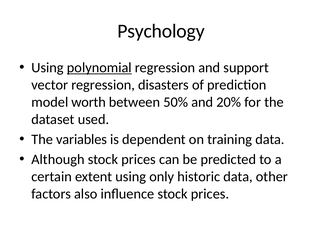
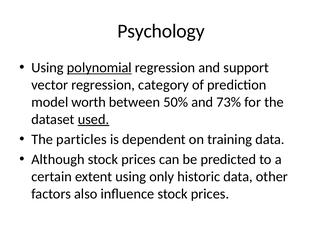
disasters: disasters -> category (163, 85)
20%: 20% -> 73% (229, 102)
used underline: none -> present (93, 119)
variables: variables -> particles (81, 139)
